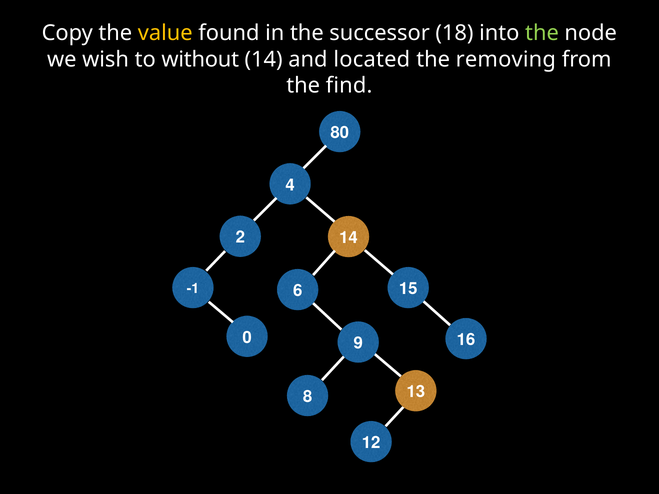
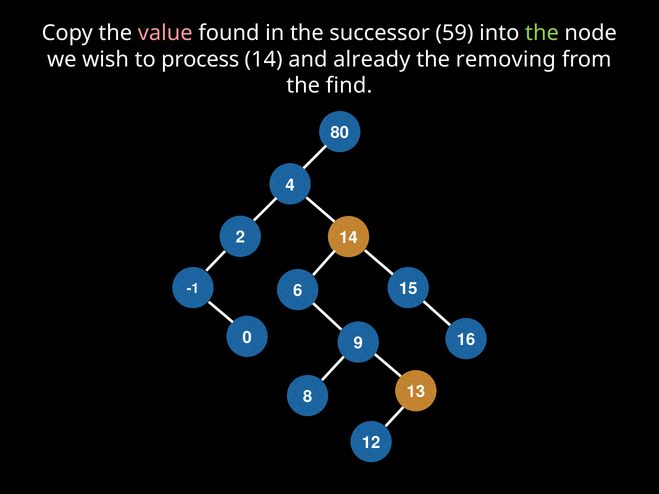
value colour: yellow -> pink (165, 33)
18: 18 -> 59 (454, 33)
without: without -> process (200, 59)
located: located -> already (372, 59)
